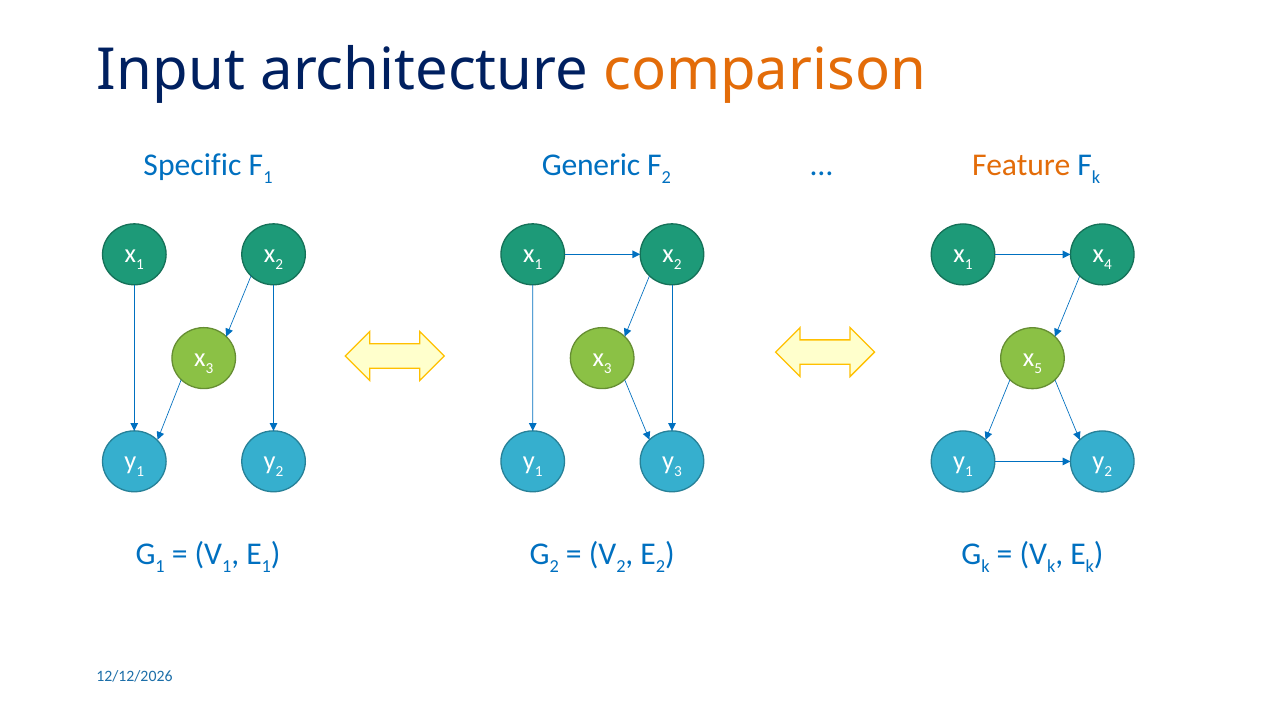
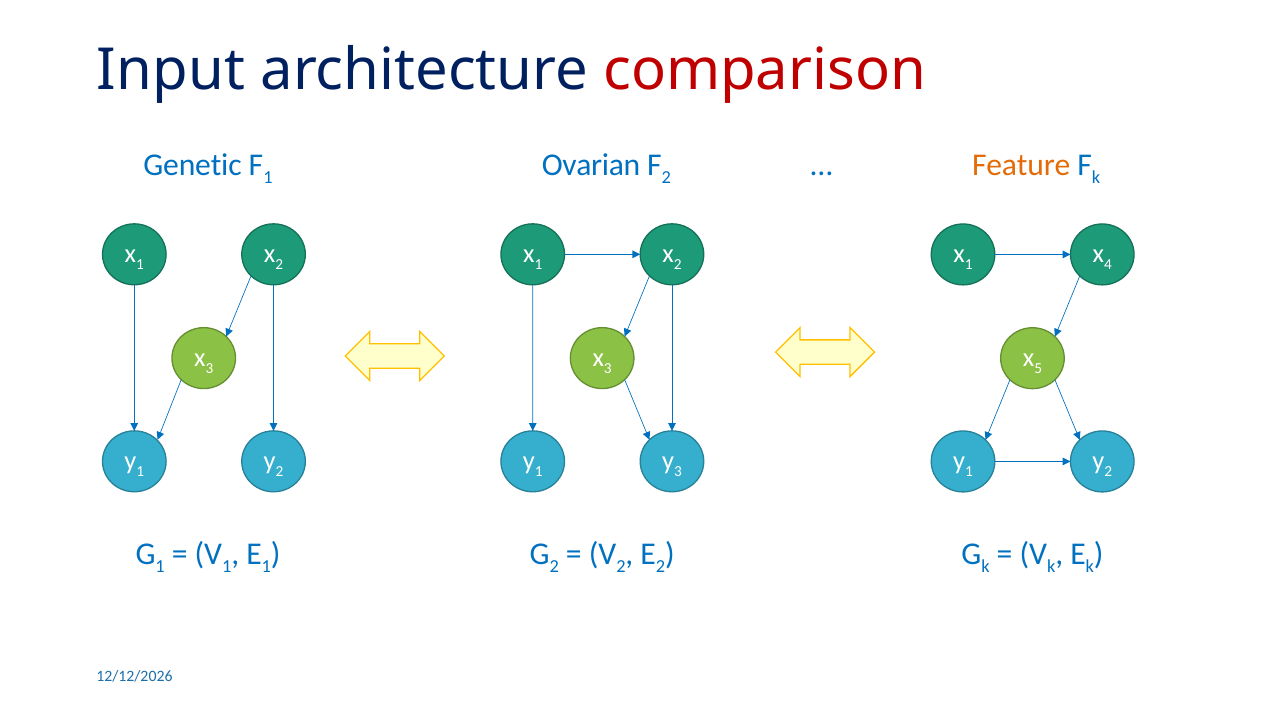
comparison colour: orange -> red (765, 70)
Specific: Specific -> Genetic (193, 165)
Generic: Generic -> Ovarian (591, 165)
